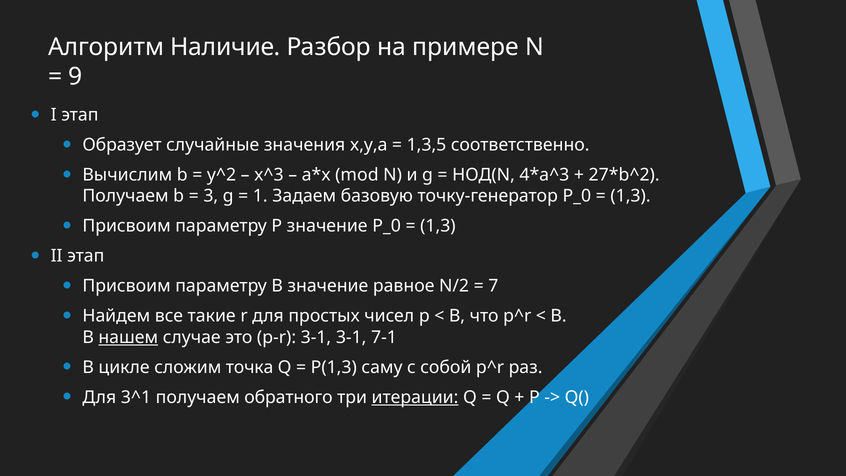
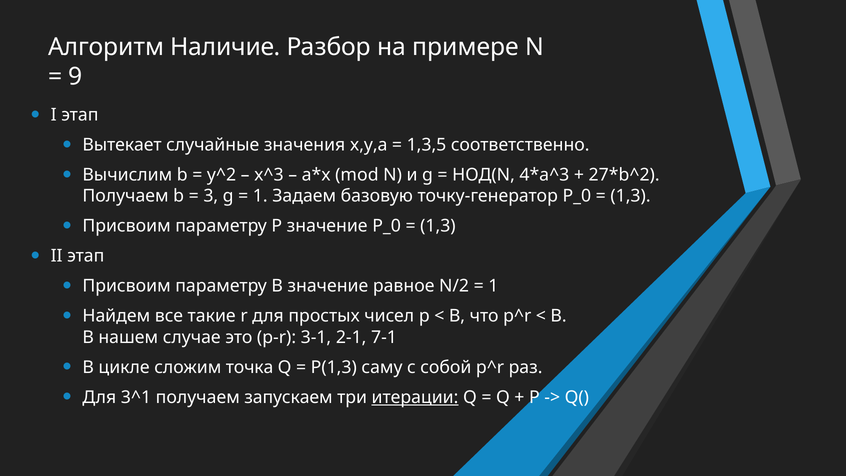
Образует: Образует -> Вытекает (122, 145)
7: 7 -> 1 (493, 286)
нашем underline: present -> none (128, 337)
3-1 3-1: 3-1 -> 2-1 (351, 337)
обратного: обратного -> запускаем (288, 397)
